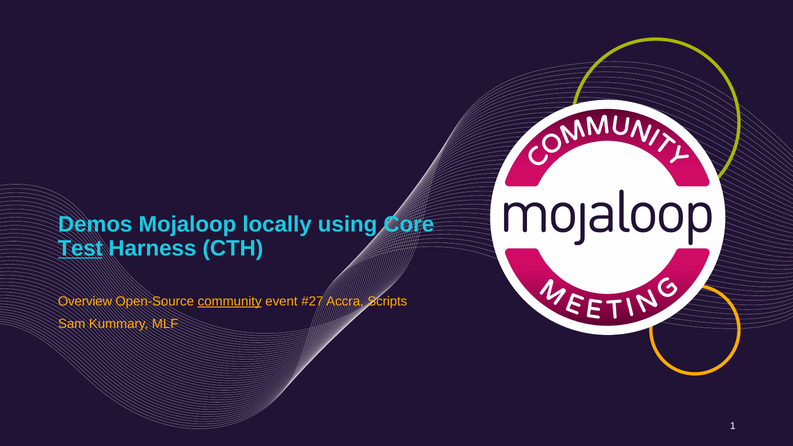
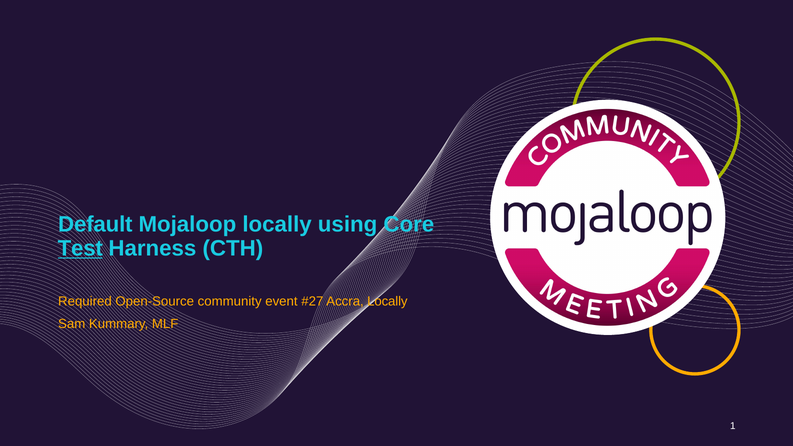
Demos: Demos -> Default (95, 224)
Overview: Overview -> Required (85, 301)
community underline: present -> none (230, 301)
Accra Scripts: Scripts -> Locally (387, 301)
